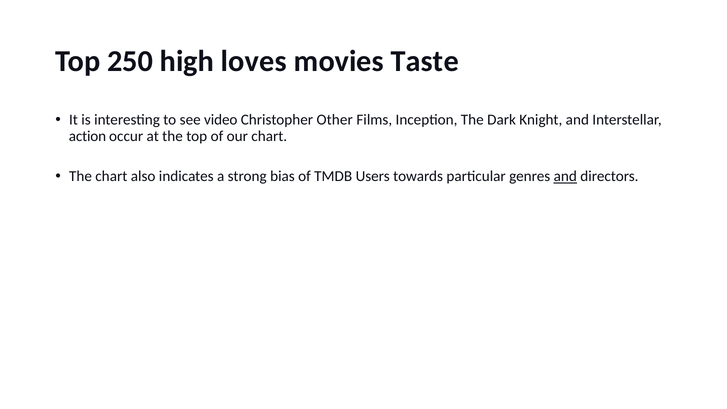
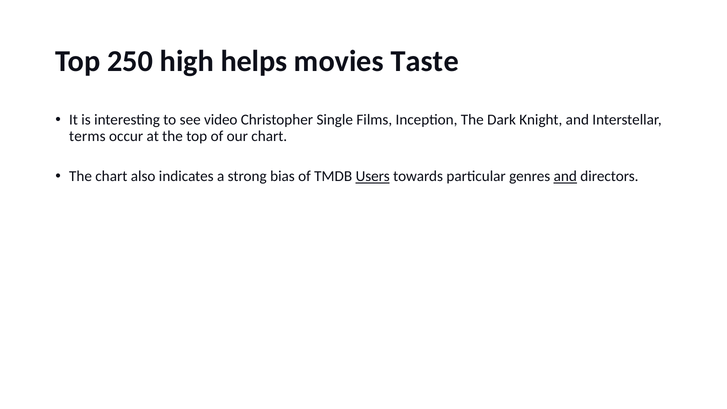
loves: loves -> helps (254, 61)
Other: Other -> Single (335, 120)
action: action -> terms (87, 136)
Users underline: none -> present (373, 176)
